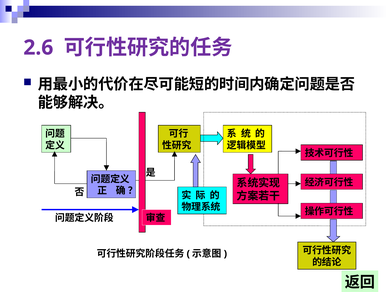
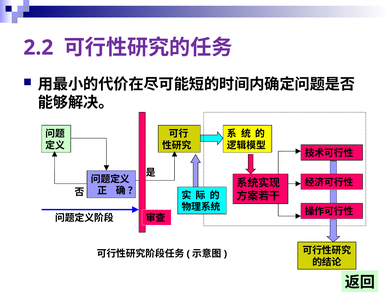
2.6: 2.6 -> 2.2 (38, 48)
